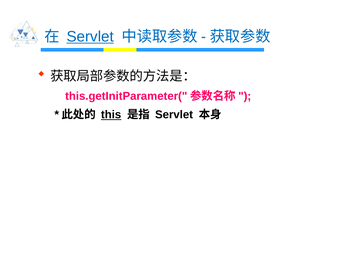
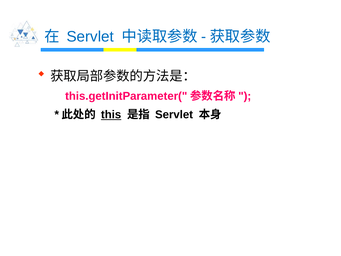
Servlet underline: present -> none (90, 37)
